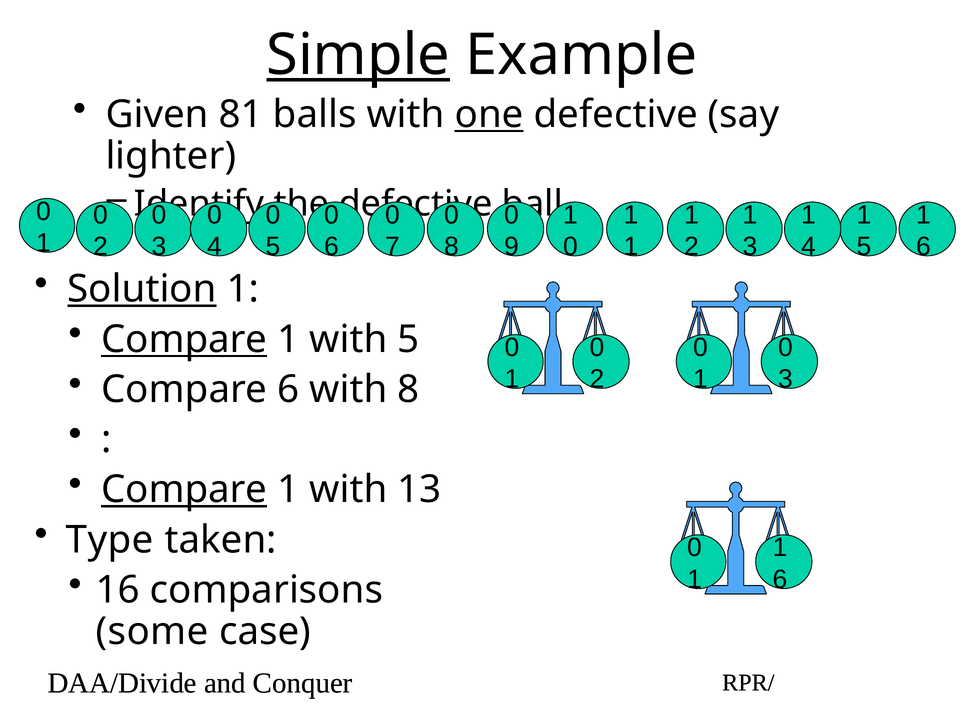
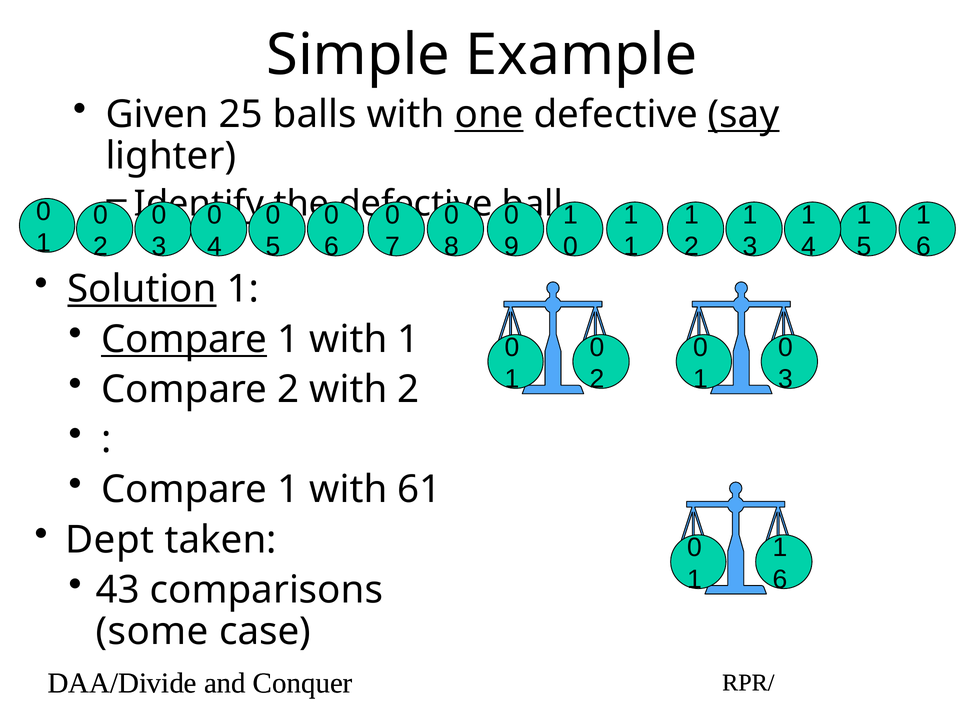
Simple underline: present -> none (358, 55)
81: 81 -> 25 (241, 114)
say underline: none -> present (744, 114)
with 5: 5 -> 1 (408, 339)
Compare 6: 6 -> 2 (288, 389)
with 8: 8 -> 2 (408, 389)
Compare underline: present -> none (184, 490)
13: 13 -> 61 (419, 490)
Type: Type -> Dept (110, 540)
16: 16 -> 43 (118, 590)
